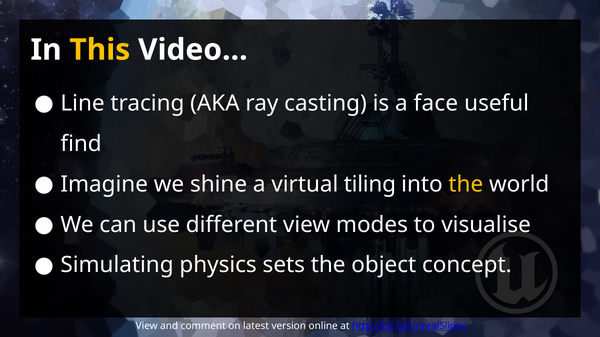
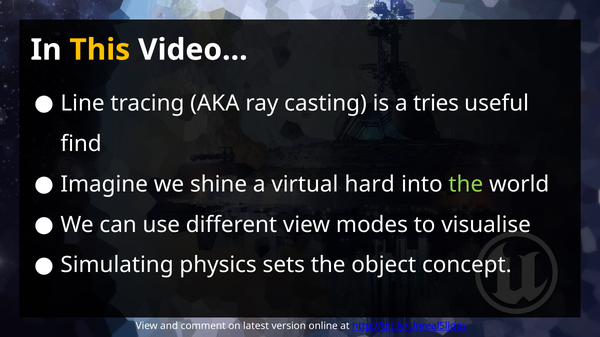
face: face -> tries (436, 103)
tiling: tiling -> hard (370, 184)
the colour: yellow -> light green (466, 184)
